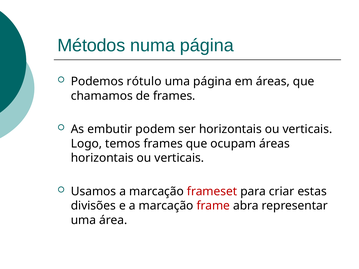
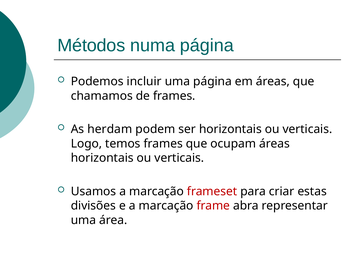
rótulo: rótulo -> incluir (144, 82)
embutir: embutir -> herdam (110, 129)
